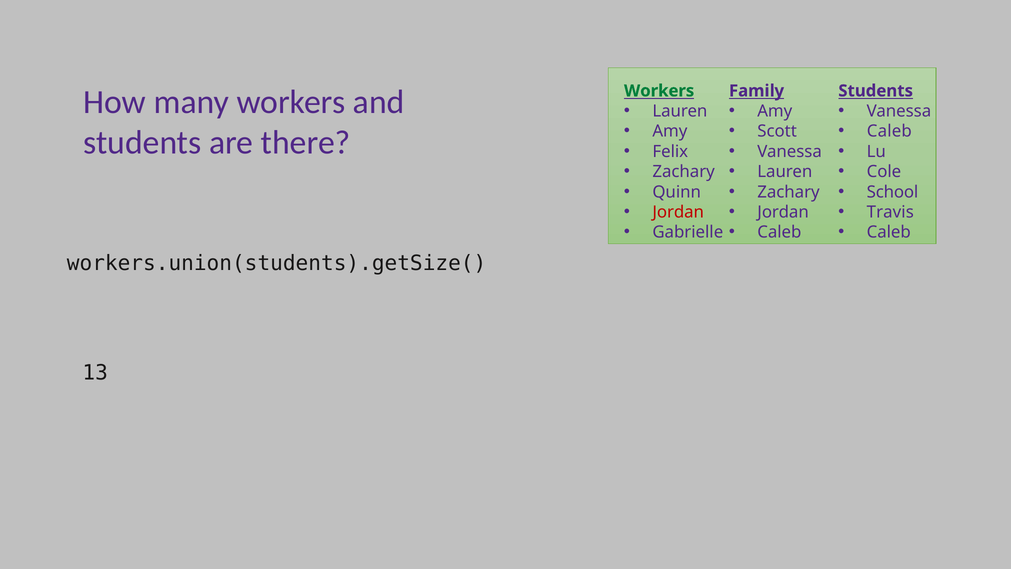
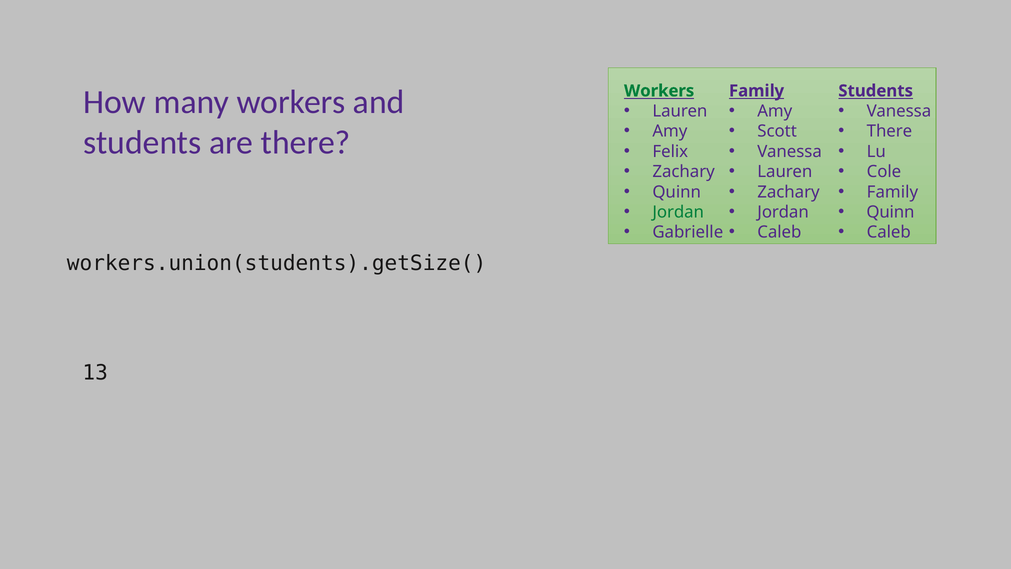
Caleb: Caleb -> There (889, 131)
School: School -> Family (892, 192)
Jordan colour: red -> green (678, 212)
Travis: Travis -> Quinn (890, 212)
